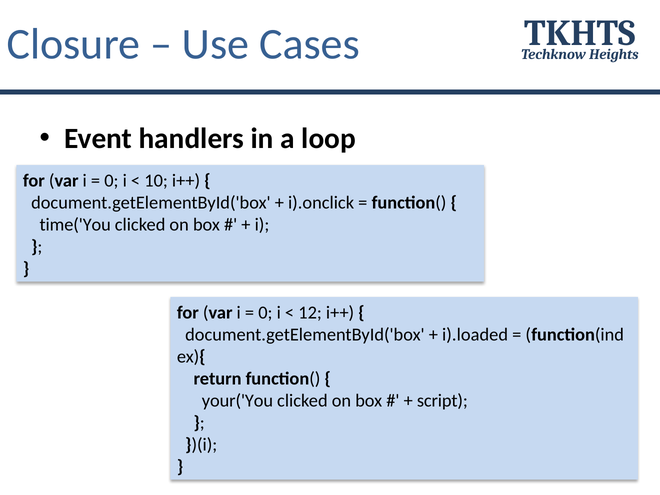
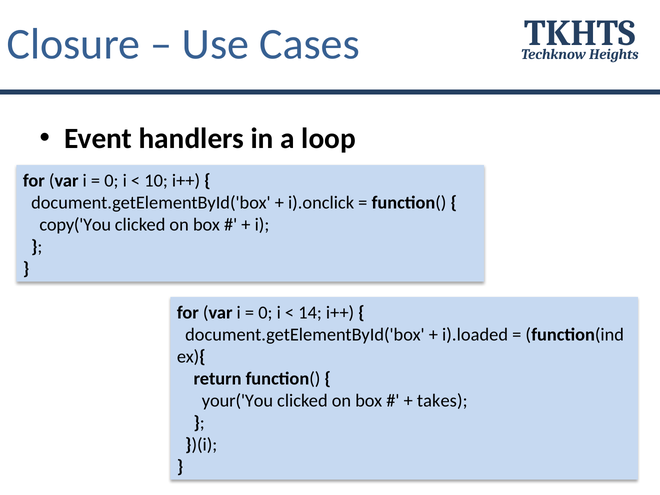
time('You: time('You -> copy('You (75, 225)
12: 12 -> 14 (310, 313)
script: script -> takes (442, 401)
